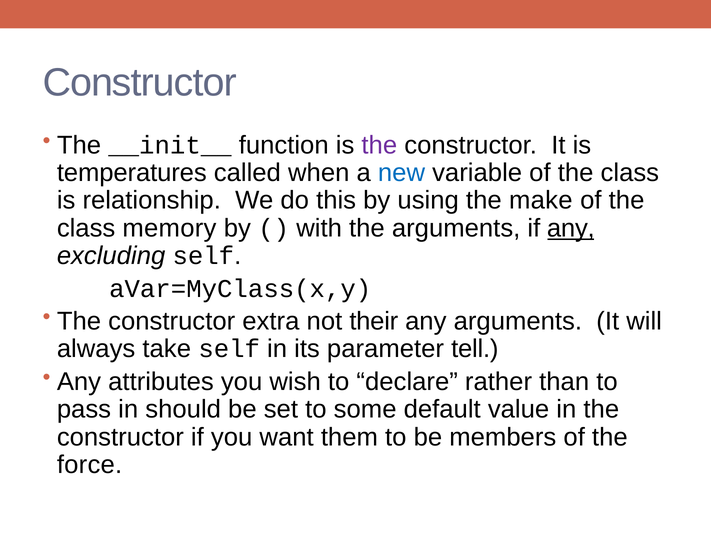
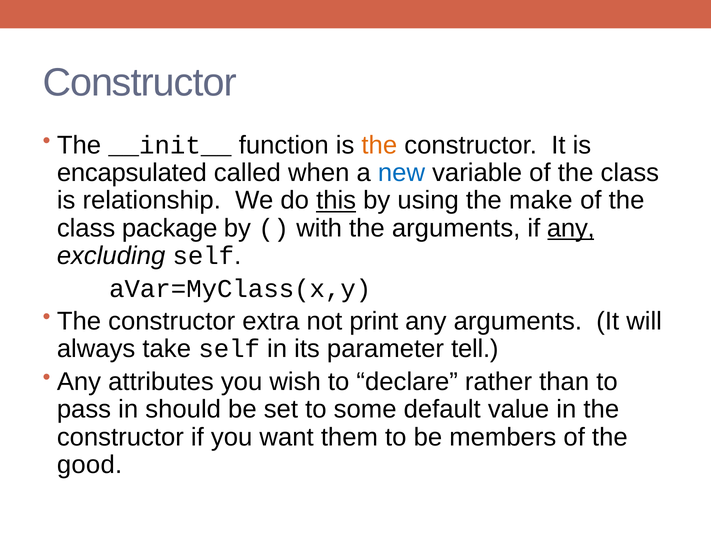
the colour: purple -> orange (379, 145)
temperatures: temperatures -> encapsulated (132, 173)
this underline: none -> present (336, 201)
memory: memory -> package (170, 228)
their: their -> print (374, 321)
force: force -> good (90, 465)
